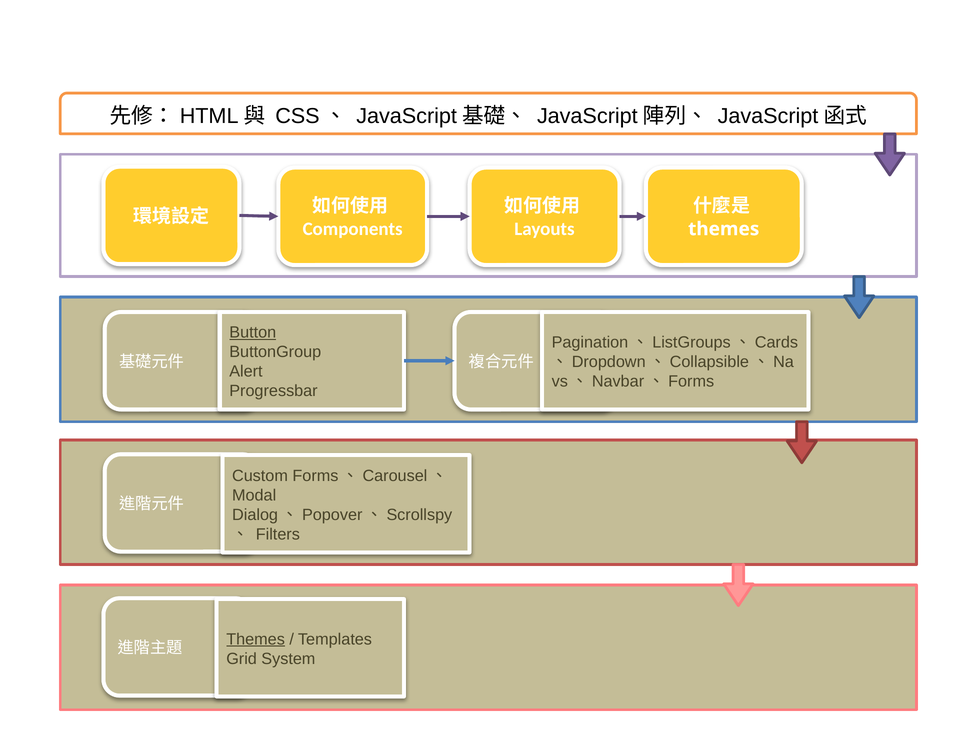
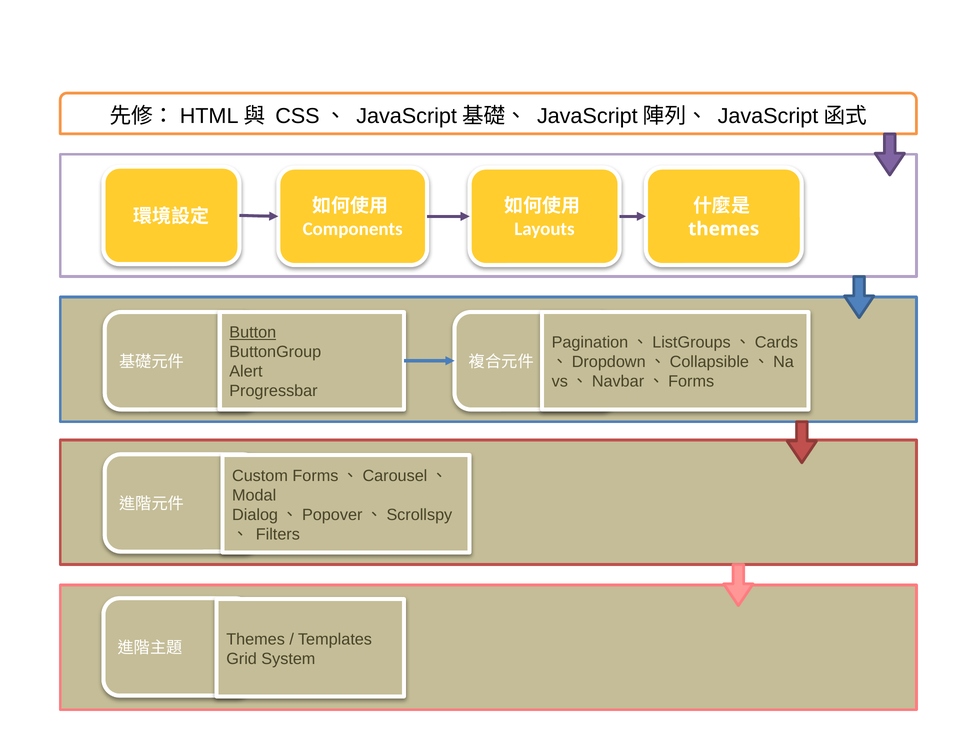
Themes underline: present -> none (256, 639)
